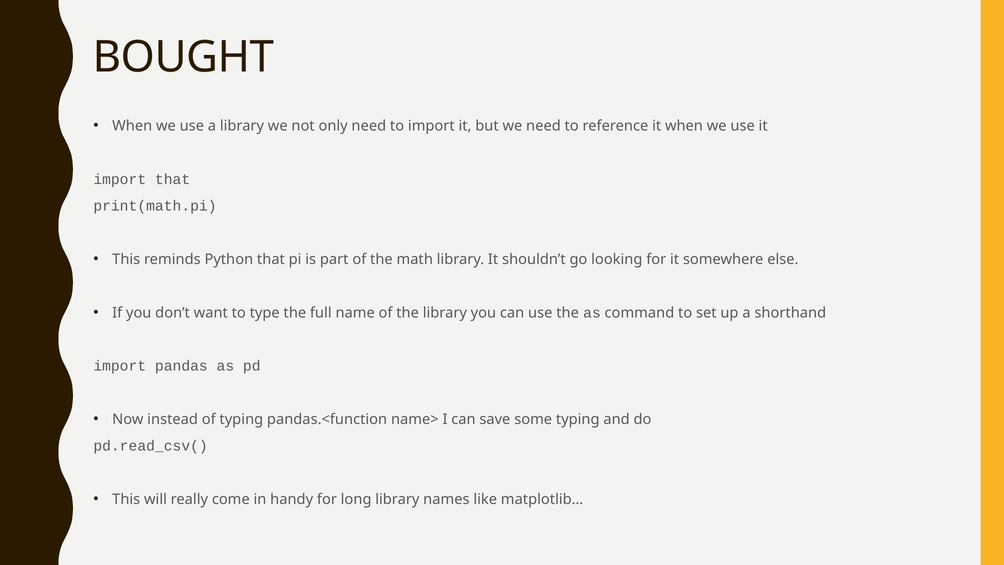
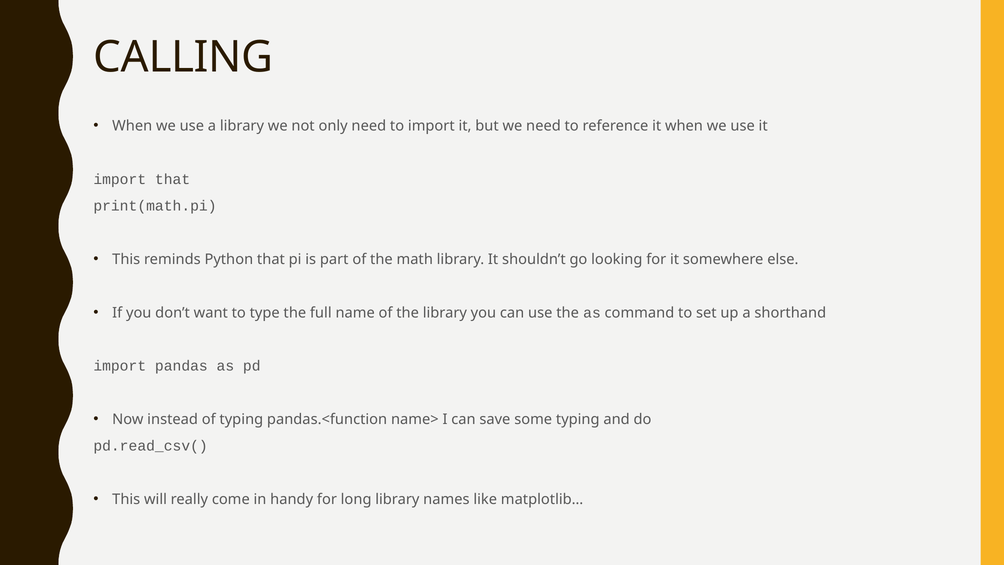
BOUGHT: BOUGHT -> CALLING (183, 57)
